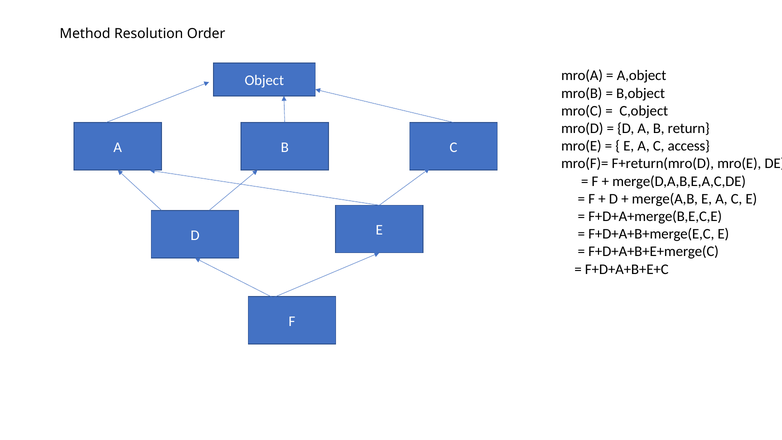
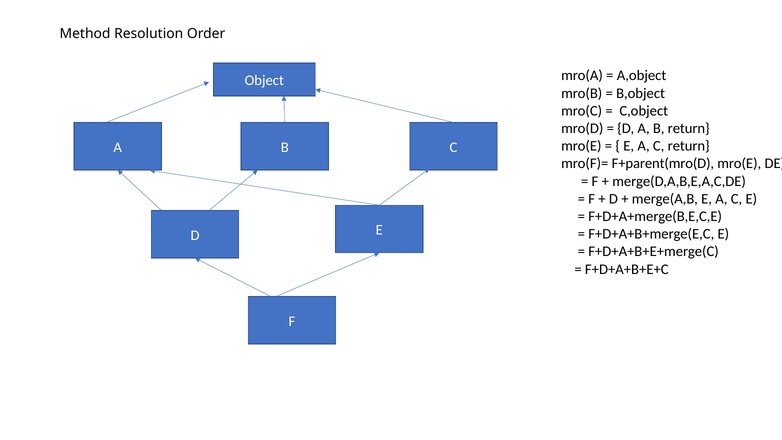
C access: access -> return (689, 146)
F+return(mro(D: F+return(mro(D -> F+parent(mro(D (663, 164)
